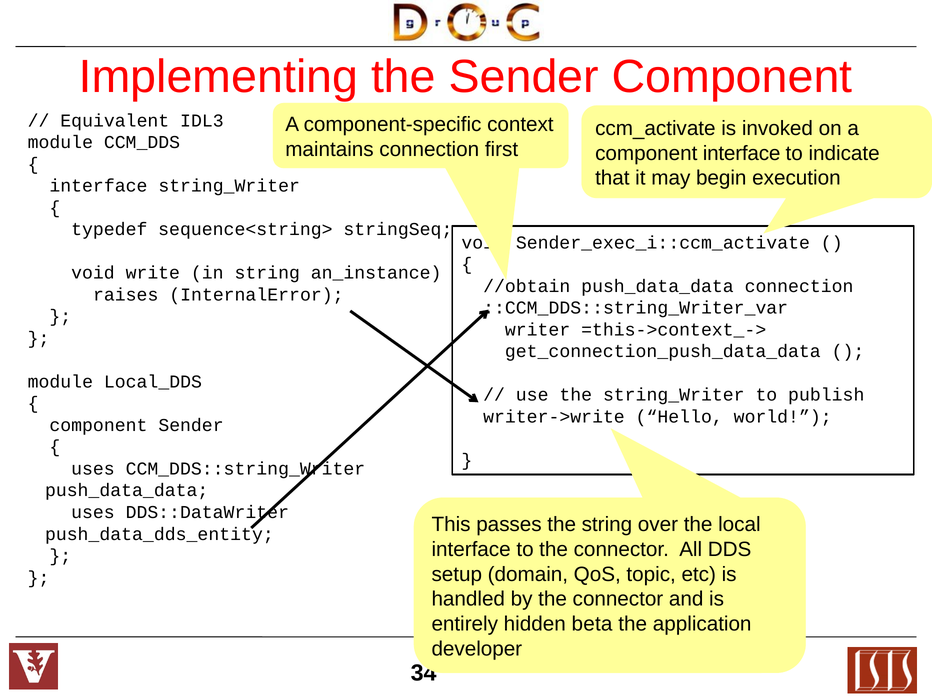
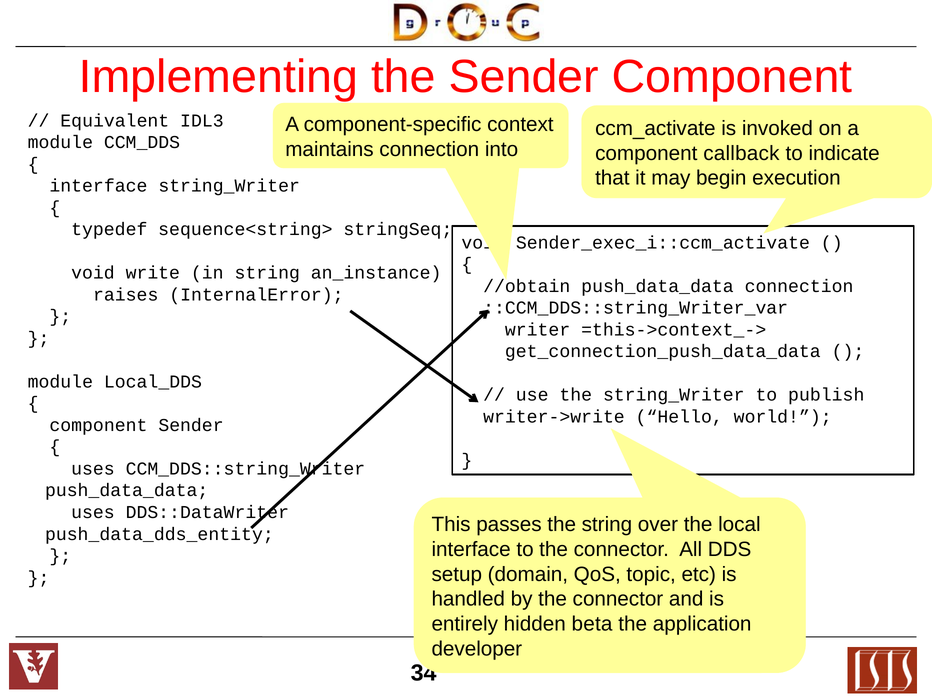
first: first -> into (502, 149)
component interface: interface -> callback (741, 153)
